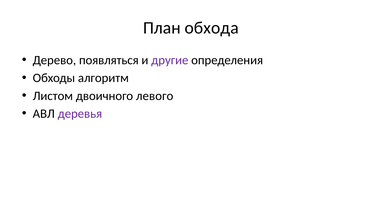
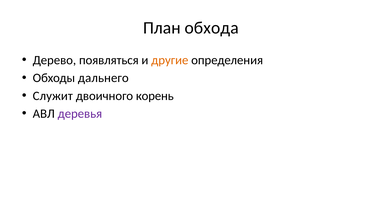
другие colour: purple -> orange (170, 60)
алгоритм: алгоритм -> дальнего (103, 78)
Листом: Листом -> Служит (53, 96)
левого: левого -> корень (155, 96)
